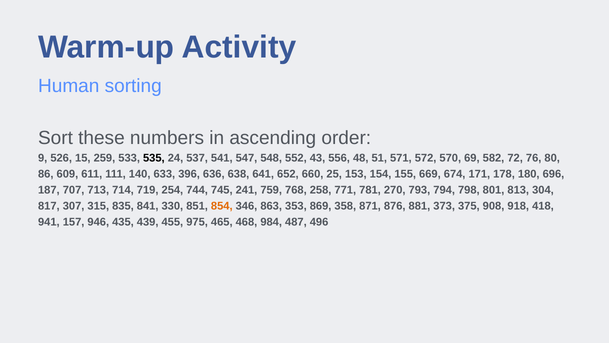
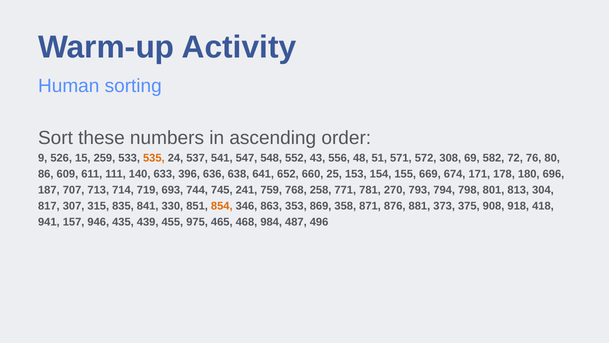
535 colour: black -> orange (154, 158)
570: 570 -> 308 (450, 158)
254: 254 -> 693 (172, 190)
